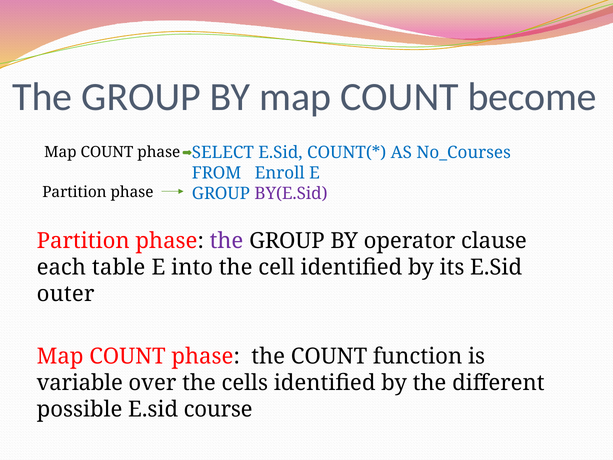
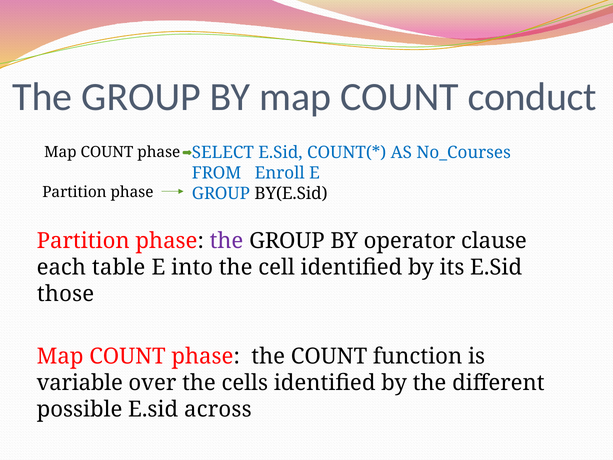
become: become -> conduct (532, 97)
BY(E.Sid colour: purple -> black (291, 193)
outer: outer -> those (66, 294)
course: course -> across (218, 409)
